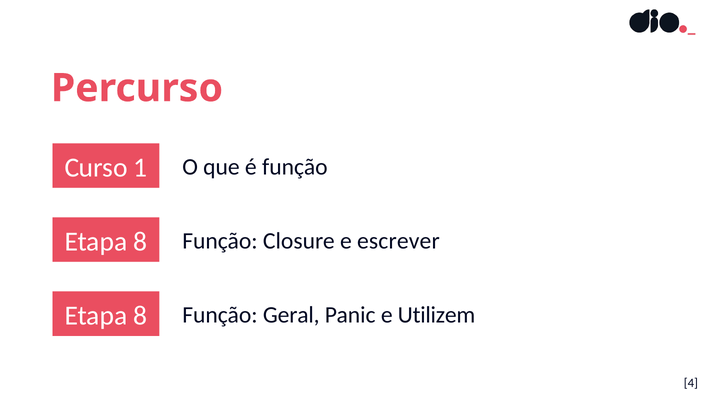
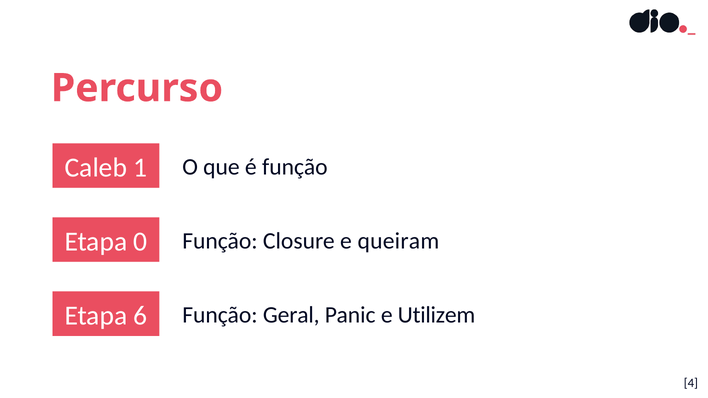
Curso: Curso -> Caleb (96, 168)
8: 8 -> 0 (140, 242)
escrever: escrever -> queiram (398, 241)
8: 8 -> 6 (140, 316)
